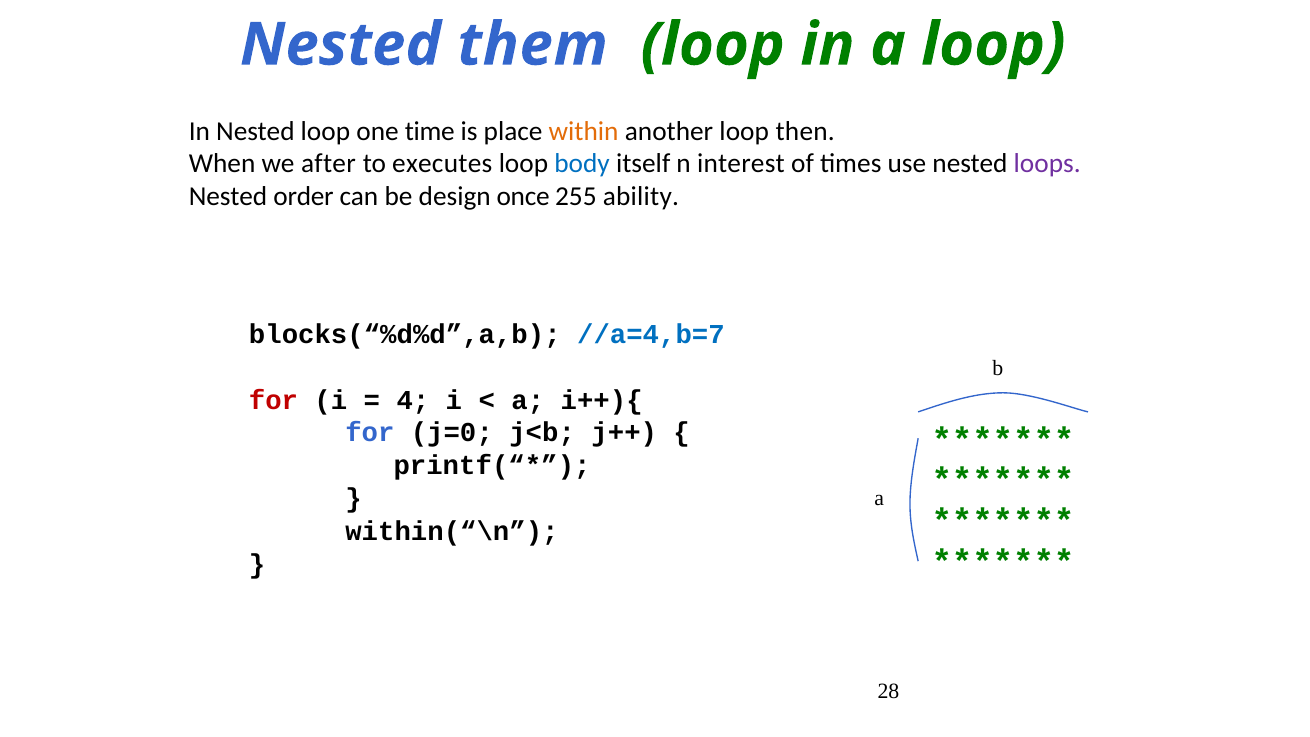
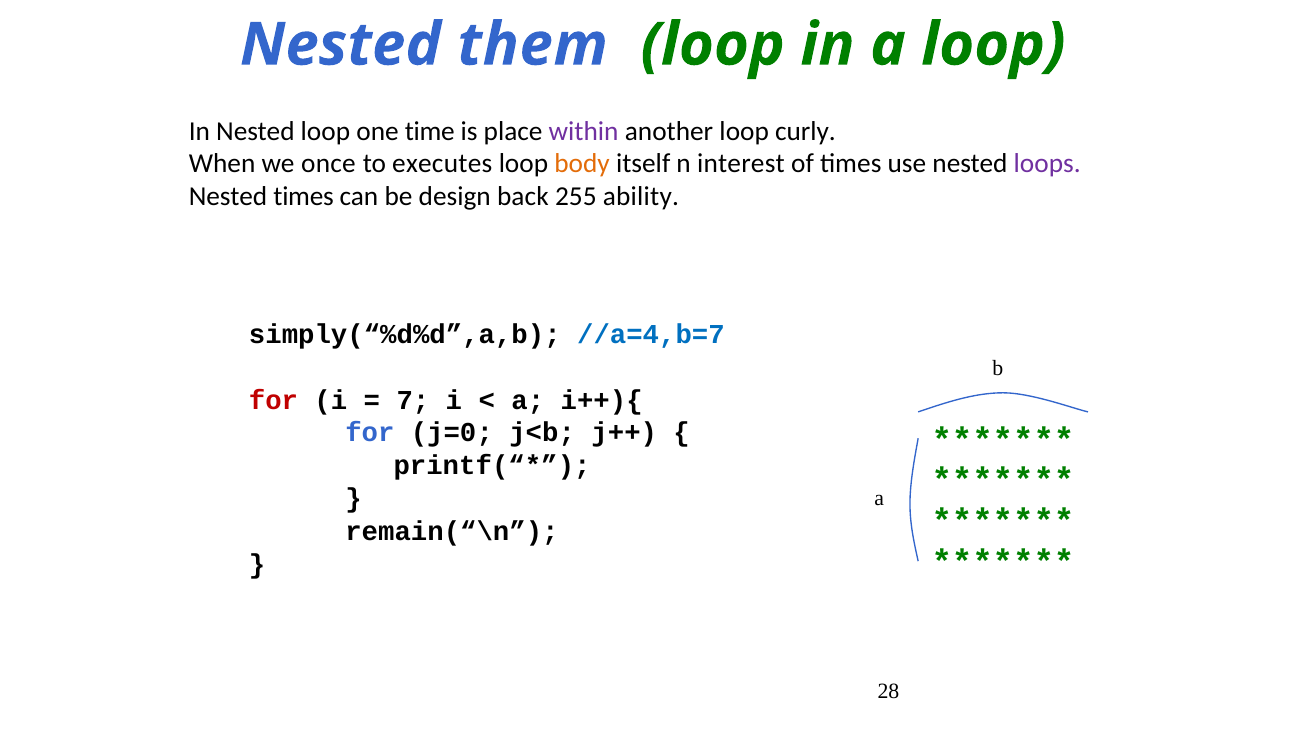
within colour: orange -> purple (584, 131)
then: then -> curly (805, 131)
after: after -> once (328, 164)
body colour: blue -> orange (582, 164)
Nested order: order -> times (304, 197)
once: once -> back (523, 197)
blocks(“%d%d”,a,b: blocks(“%d%d”,a,b -> simply(“%d%d”,a,b (405, 335)
4: 4 -> 7 (413, 400)
within(“\n: within(“\n -> remain(“\n (452, 531)
